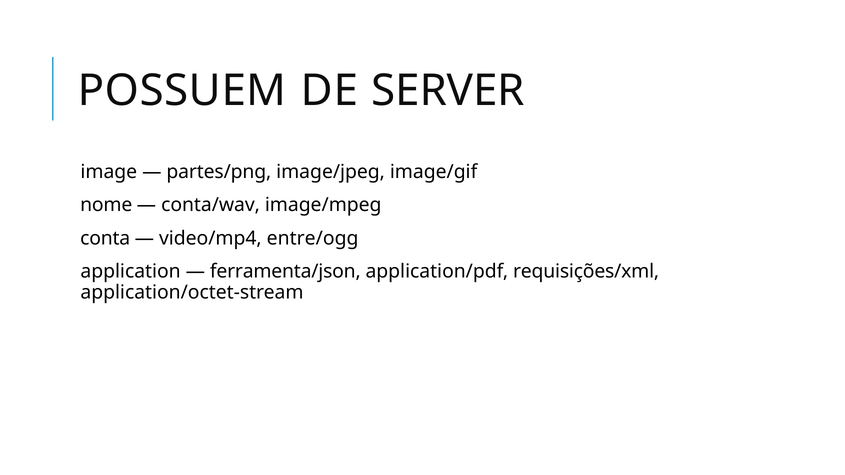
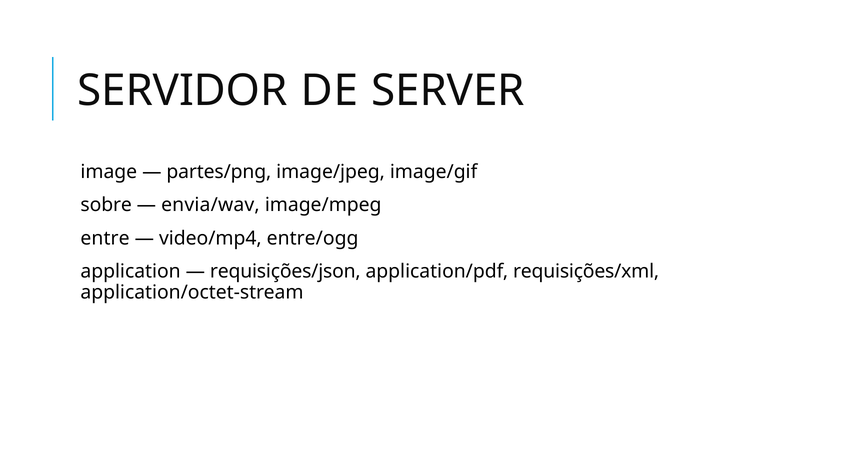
POSSUEM: POSSUEM -> SERVIDOR (182, 91)
nome: nome -> sobre (106, 205)
conta/wav: conta/wav -> envia/wav (210, 205)
conta: conta -> entre (105, 238)
ferramenta/json: ferramenta/json -> requisições/json (285, 272)
